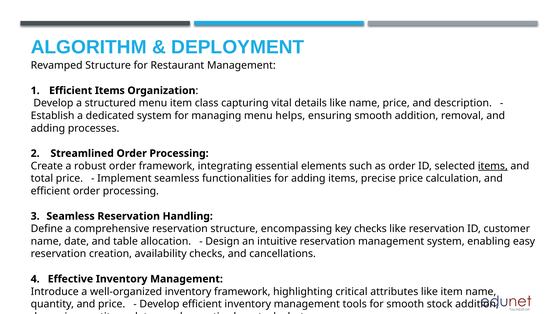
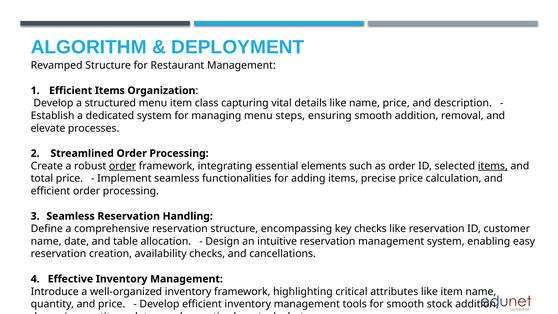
helps: helps -> steps (290, 116)
adding: adding -> elevate (48, 128)
order underline: none -> present (123, 166)
